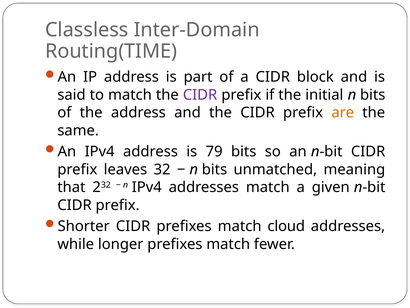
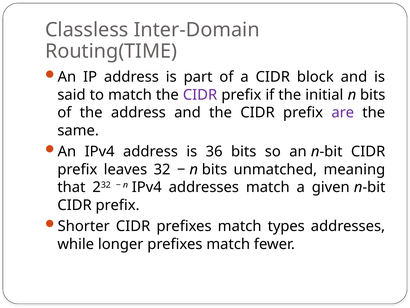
are colour: orange -> purple (343, 112)
79: 79 -> 36 (214, 151)
cloud: cloud -> types (286, 226)
